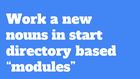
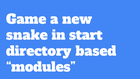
Work: Work -> Game (26, 19)
nouns: nouns -> snake (27, 35)
